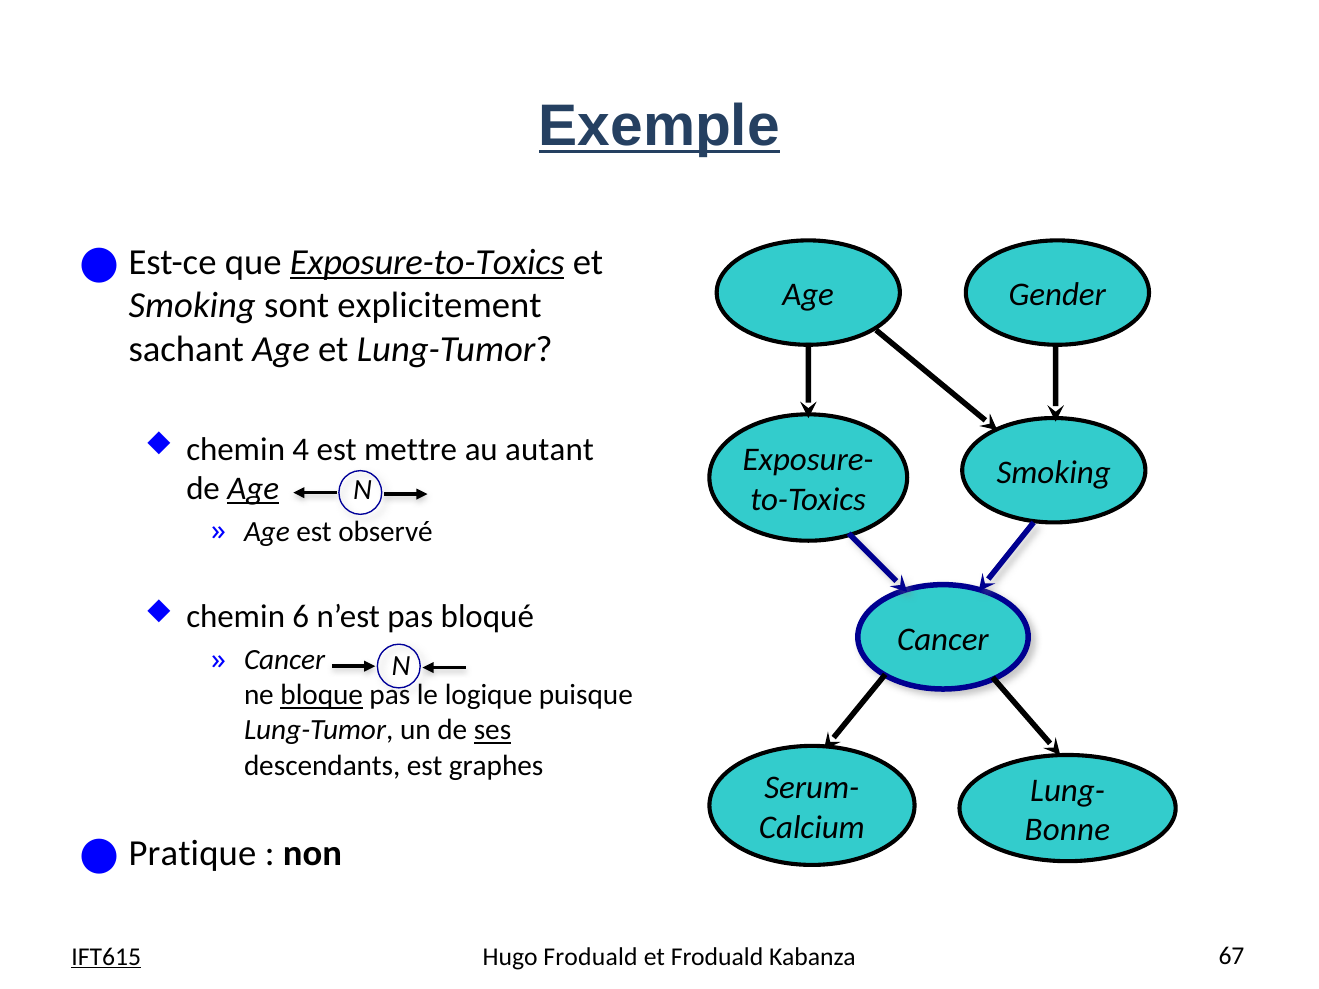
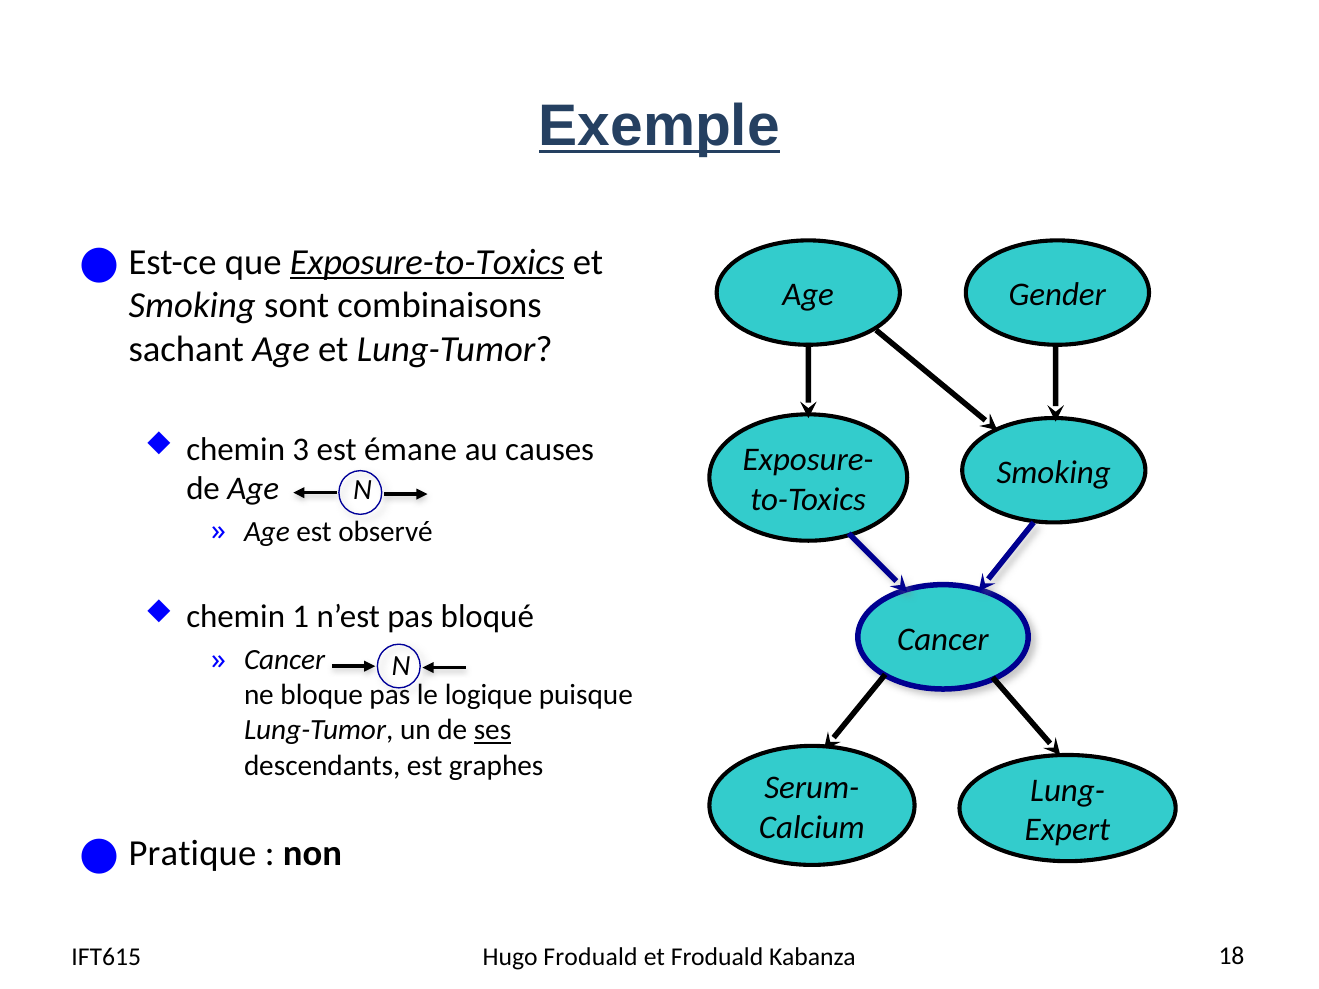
explicitement: explicitement -> combinaisons (440, 306)
4: 4 -> 3 (301, 449)
mettre: mettre -> émane (411, 449)
autant: autant -> causes (550, 449)
Age underline: present -> none (253, 489)
6: 6 -> 1 (301, 617)
bloque underline: present -> none (322, 695)
Bonne: Bonne -> Expert (1067, 830)
IFT615 underline: present -> none (106, 957)
67: 67 -> 18 (1231, 957)
